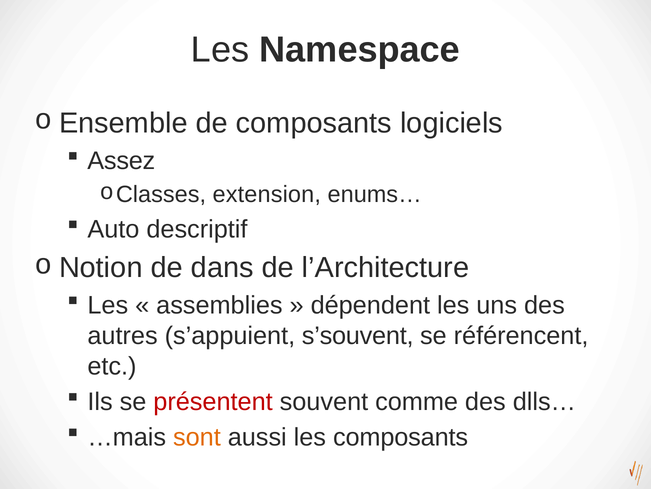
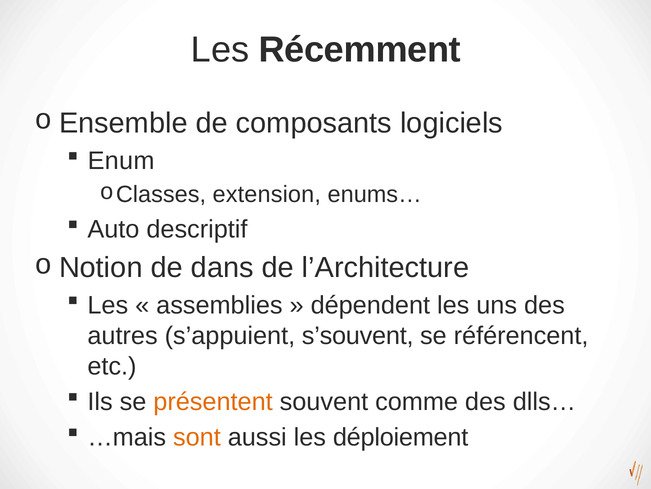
Namespace: Namespace -> Récemment (360, 50)
Assez: Assez -> Enum (121, 161)
présentent colour: red -> orange (213, 401)
les composants: composants -> déploiement (401, 437)
